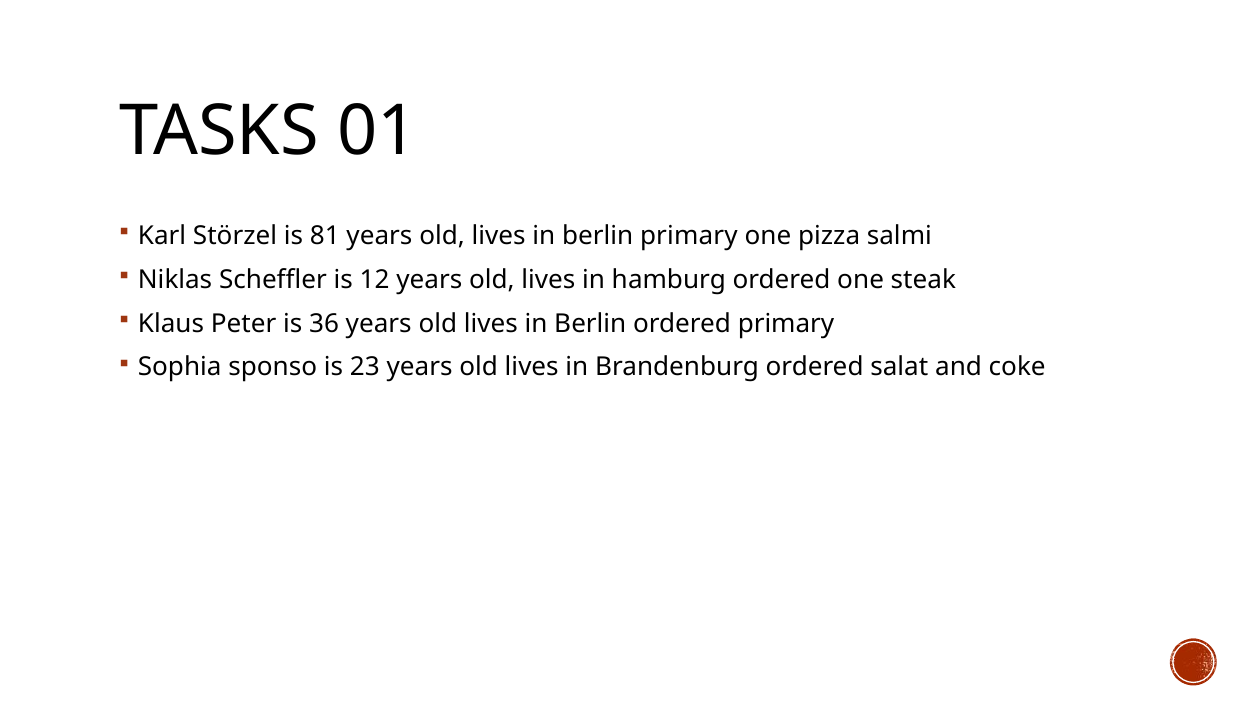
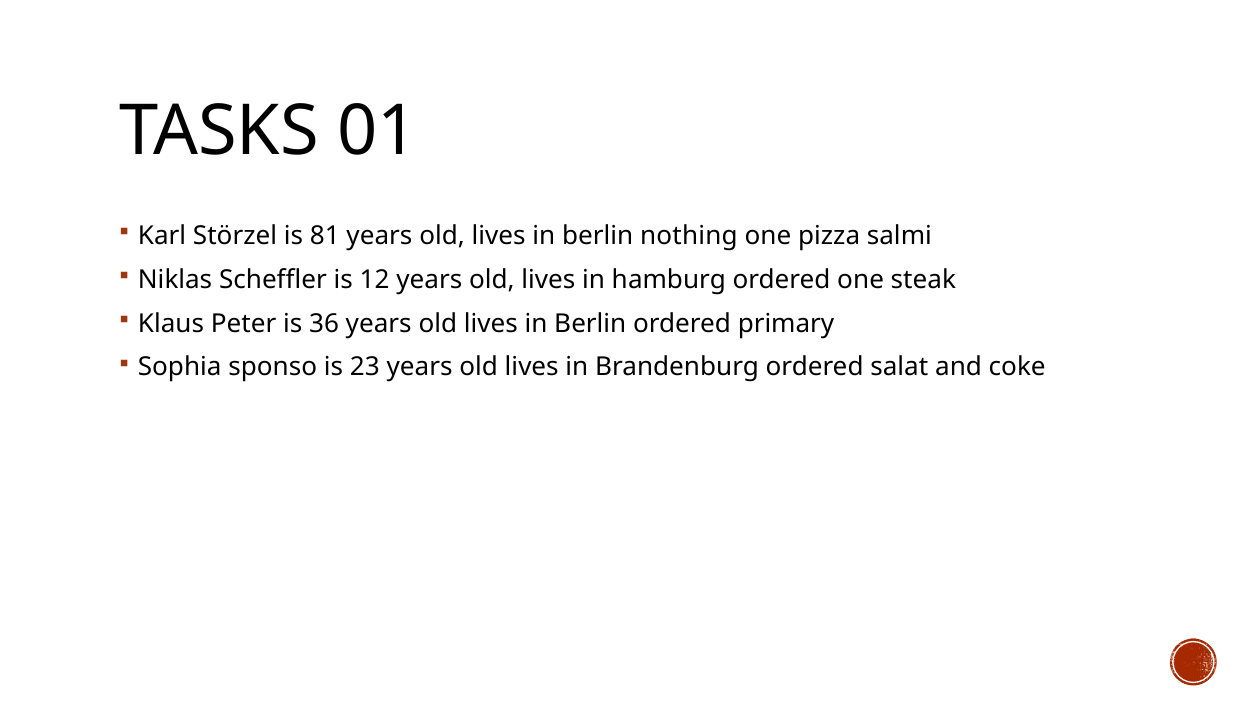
berlin primary: primary -> nothing (689, 236)
